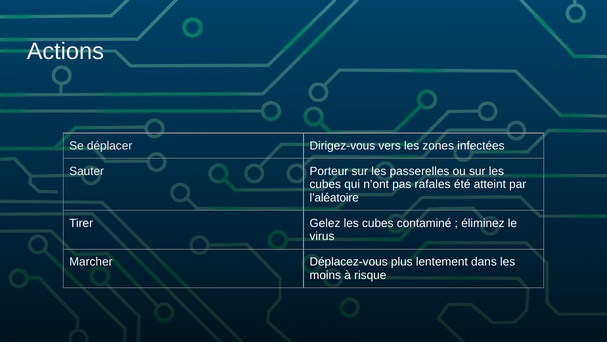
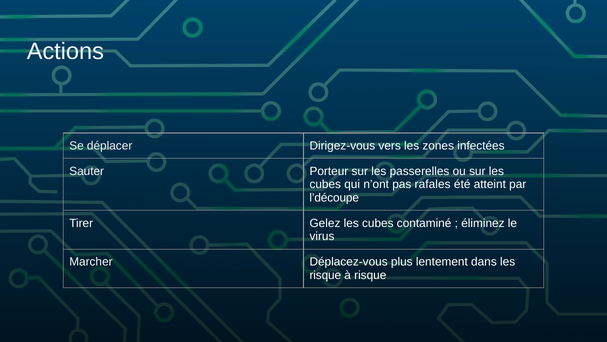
l’aléatoire: l’aléatoire -> l’découpe (334, 198)
moins: moins -> risque (325, 275)
